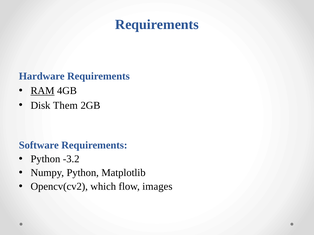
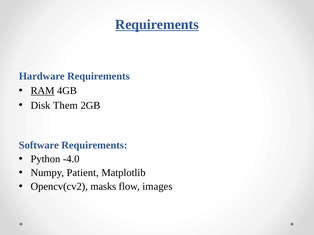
Requirements underline: none -> present (157, 25)
-3.2: -3.2 -> -4.0 (71, 159)
Numpy Python: Python -> Patient (83, 173)
which: which -> masks (103, 187)
